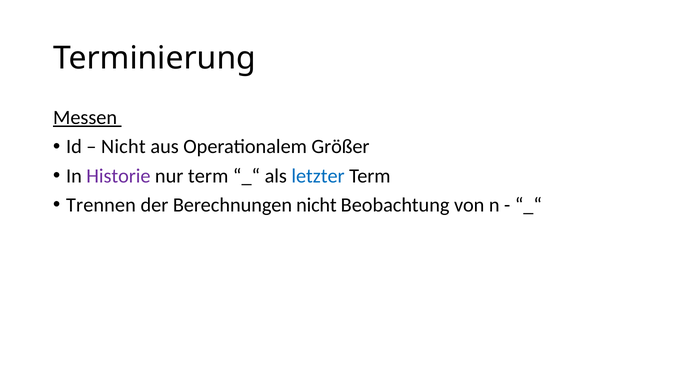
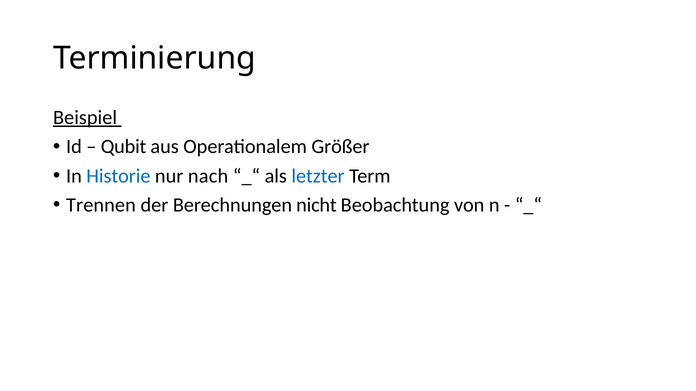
Messen: Messen -> Beispiel (85, 118)
Nicht: Nicht -> Qubit (124, 147)
Historie colour: purple -> blue (118, 176)
nur term: term -> nach (208, 176)
